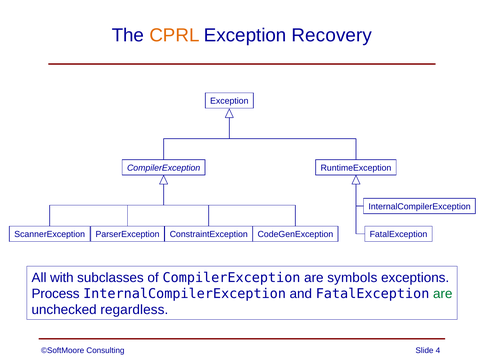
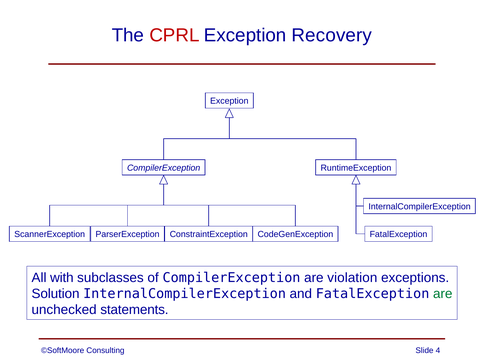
CPRL colour: orange -> red (174, 35)
symbols: symbols -> violation (352, 278)
Process: Process -> Solution (56, 294)
regardless: regardless -> statements (134, 310)
